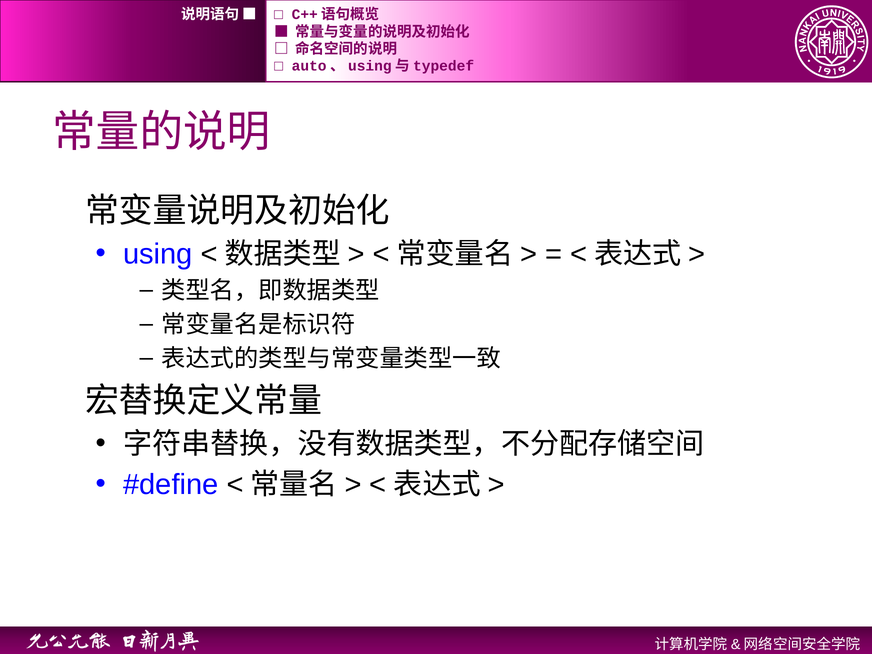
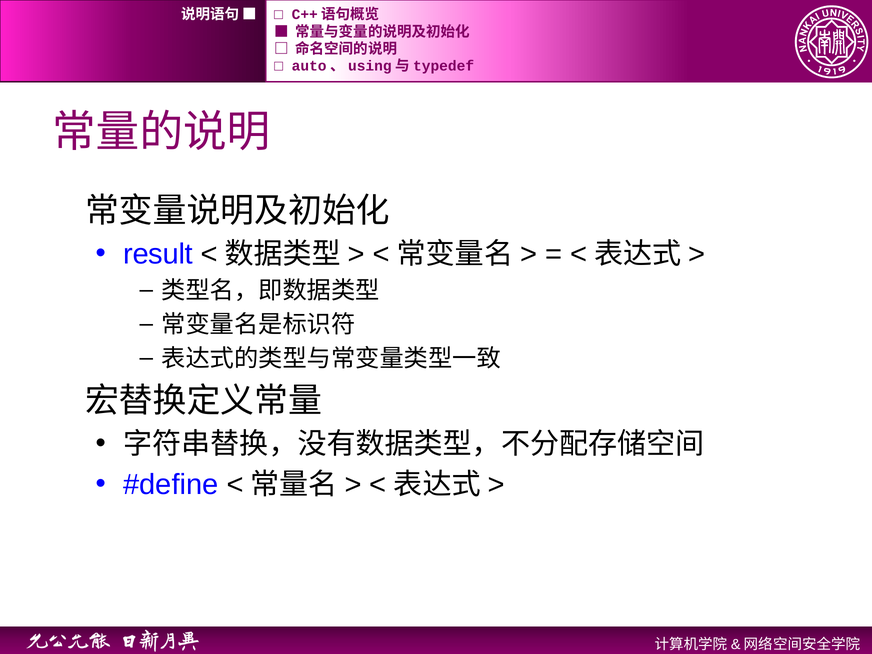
using: using -> result (158, 254)
